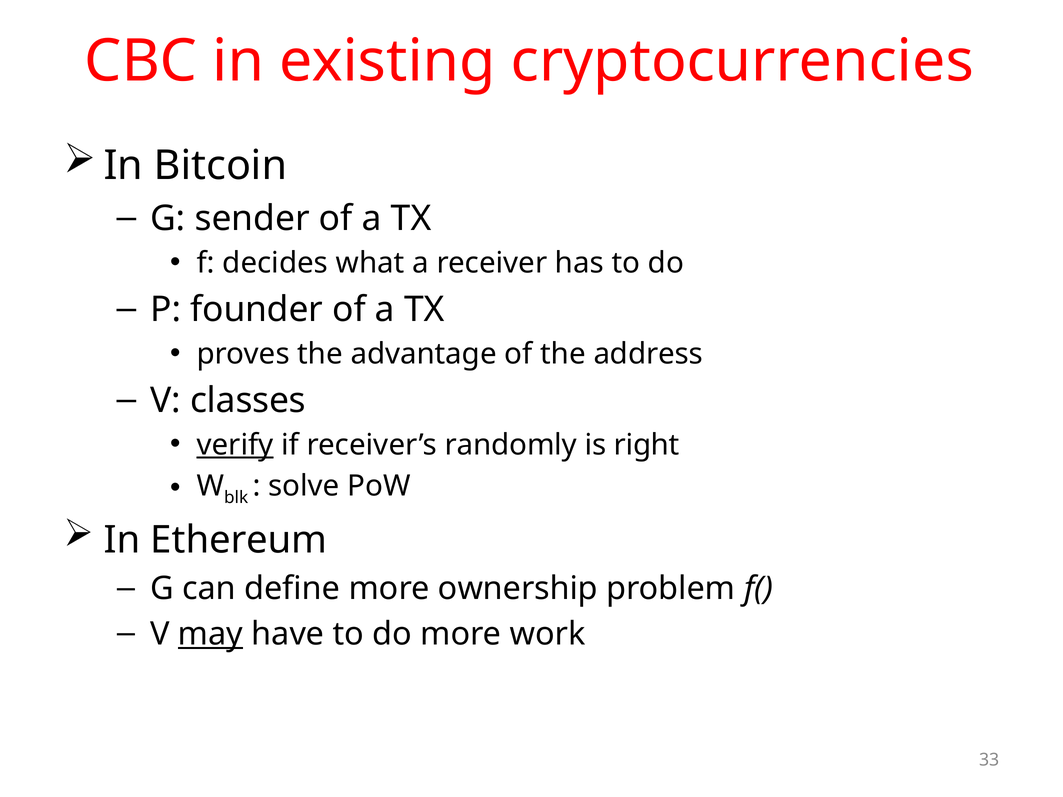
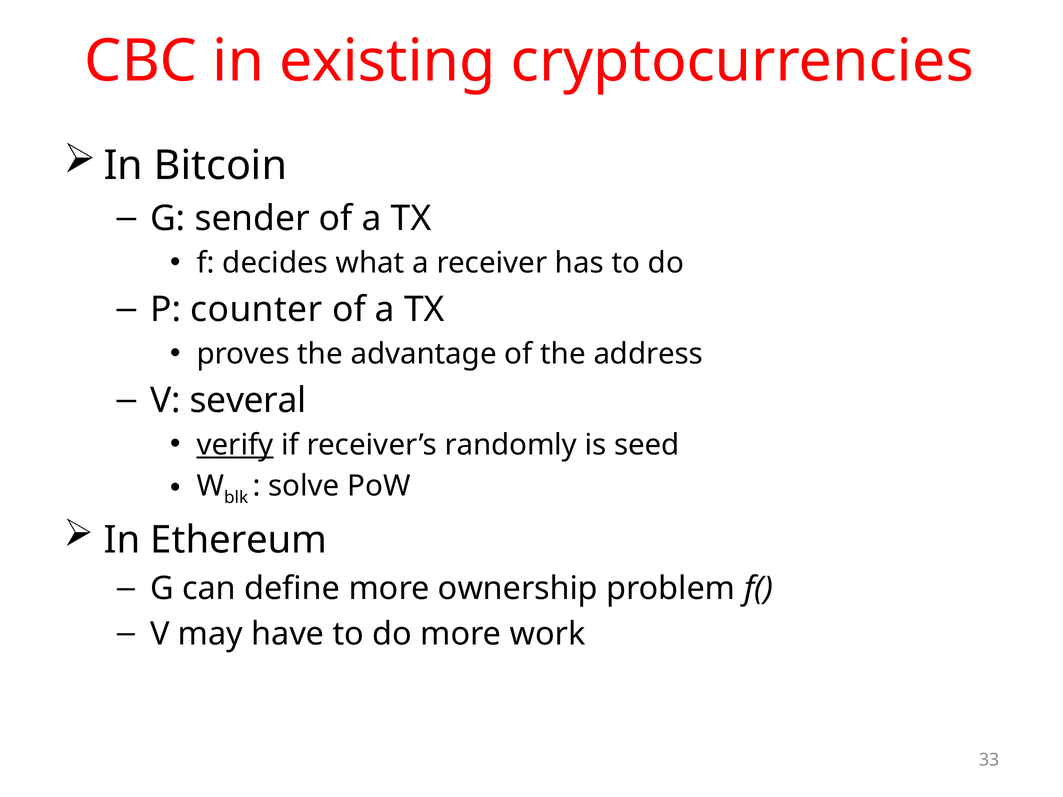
founder: founder -> counter (256, 310)
classes: classes -> several (248, 401)
right: right -> seed (647, 445)
may underline: present -> none (211, 634)
